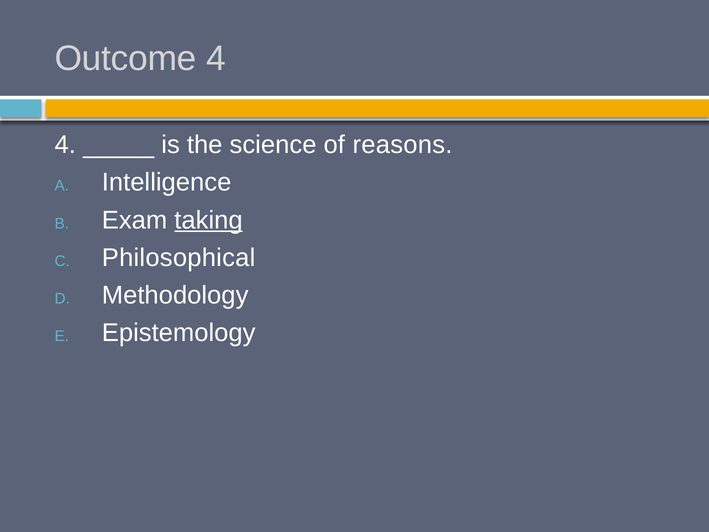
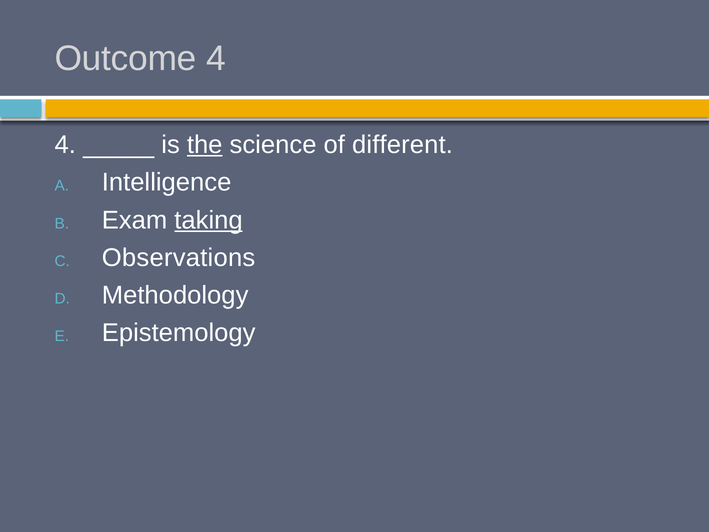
the underline: none -> present (205, 145)
reasons: reasons -> different (403, 145)
Philosophical: Philosophical -> Observations (179, 258)
